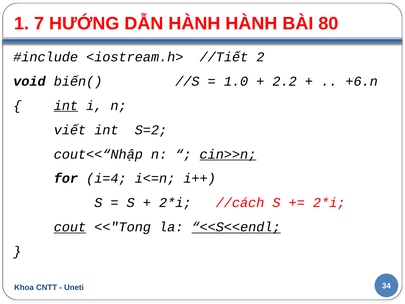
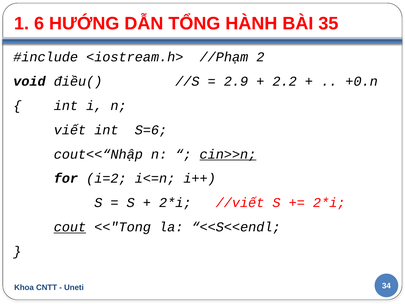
7: 7 -> 6 (39, 24)
DẪN HÀNH: HÀNH -> TỔNG (194, 24)
80: 80 -> 35 (328, 24)
//Tiết: //Tiết -> //Phạm (224, 57)
biến(: biến( -> điều( (78, 81)
1.0: 1.0 -> 2.9 (236, 81)
+6.n: +6.n -> +0.n (362, 81)
int underline: present -> none (66, 106)
S=2: S=2 -> S=6 (151, 130)
i=4: i=4 -> i=2 (106, 178)
//cách: //cách -> //viết (240, 203)
<<S<<endl underline: present -> none (236, 227)
